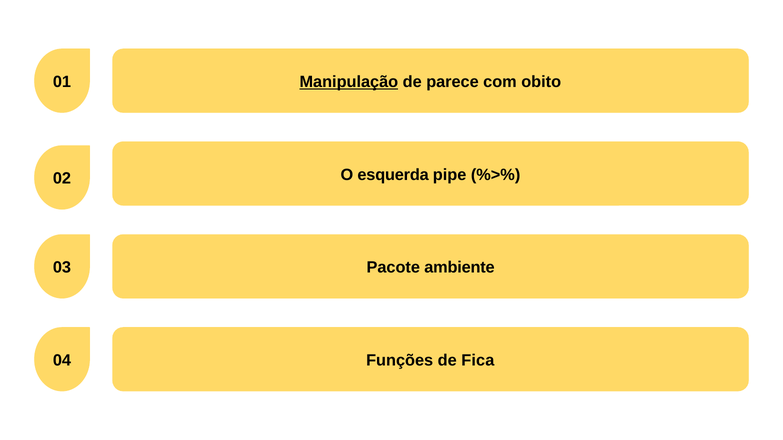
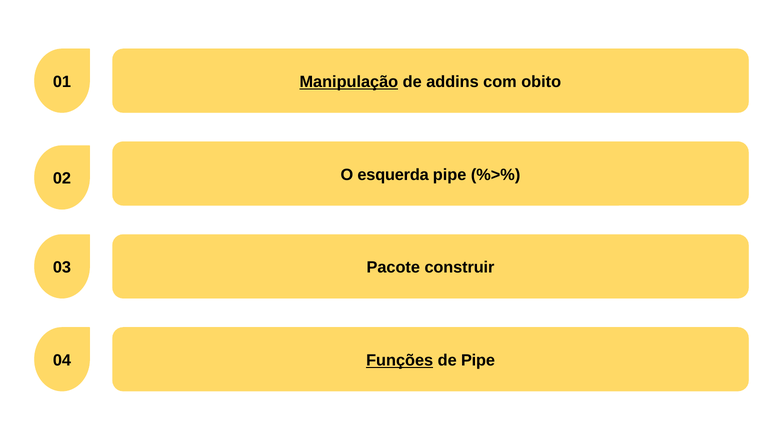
parece: parece -> addins (452, 82)
ambiente: ambiente -> construir (459, 268)
Funções underline: none -> present (400, 361)
de Fica: Fica -> Pipe (478, 361)
